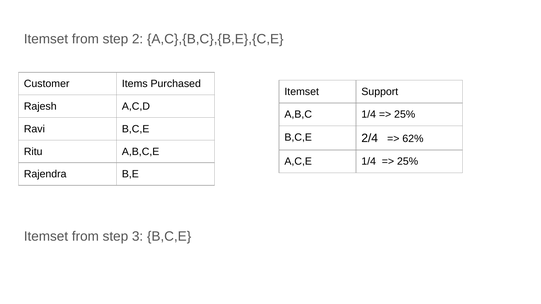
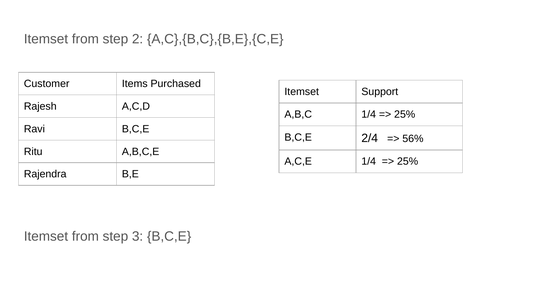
62%: 62% -> 56% (413, 139)
